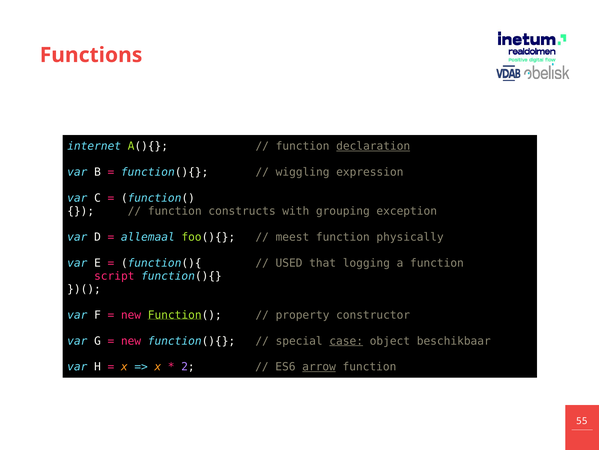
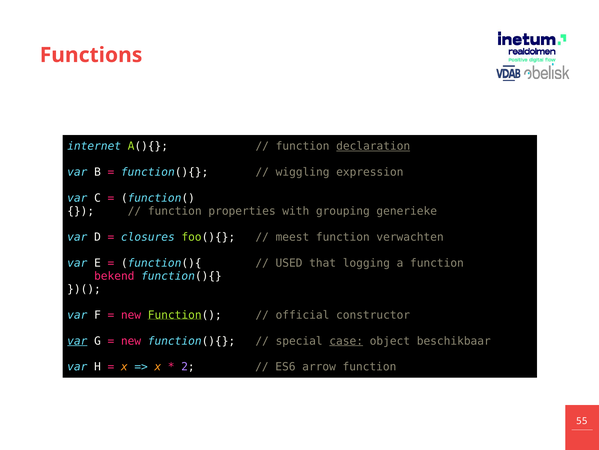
constructs: constructs -> properties (242, 211)
exception: exception -> generieke (407, 211)
allemaal: allemaal -> closures (148, 237)
physically: physically -> verwachten (410, 237)
script: script -> bekend (114, 276)
property: property -> official (303, 314)
var underline: none -> present (77, 340)
arrow underline: present -> none (319, 366)
